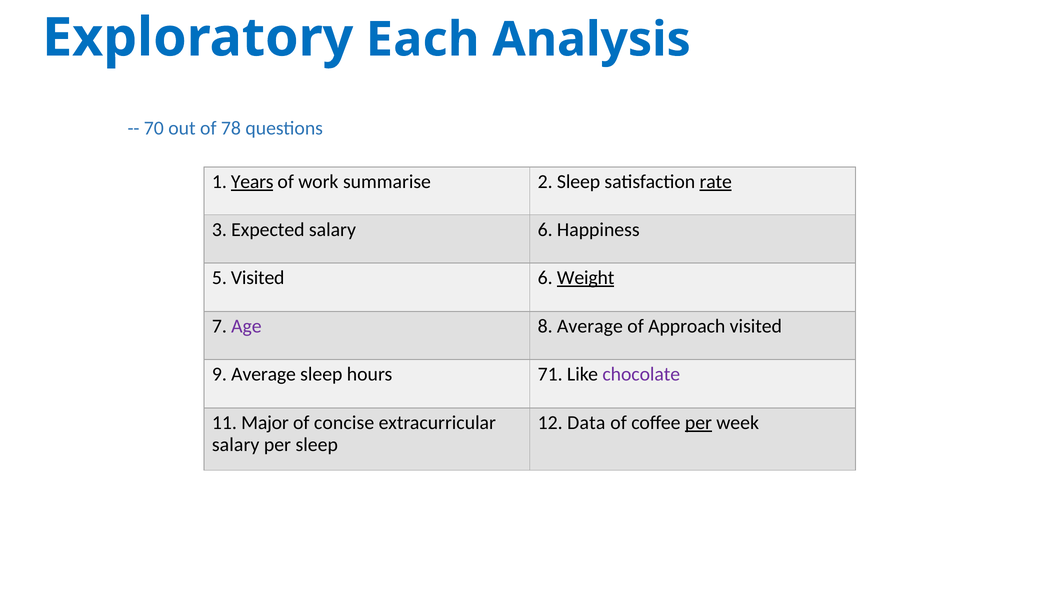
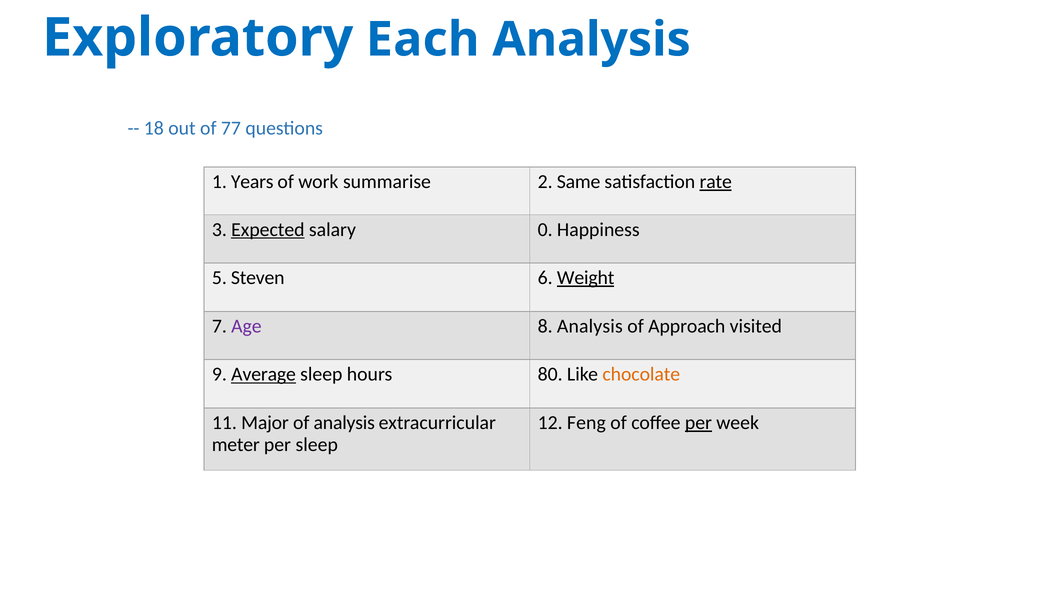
70: 70 -> 18 (154, 128)
78: 78 -> 77 (231, 128)
Years underline: present -> none (252, 182)
2 Sleep: Sleep -> Same (579, 182)
Expected underline: none -> present (268, 230)
salary 6: 6 -> 0 (545, 230)
5 Visited: Visited -> Steven (258, 278)
8 Average: Average -> Analysis (590, 326)
Average underline: none -> present (264, 375)
71: 71 -> 80 (550, 375)
chocolate colour: purple -> orange (641, 375)
of concise: concise -> analysis (344, 423)
Data: Data -> Feng (586, 423)
salary: salary -> meter (236, 445)
